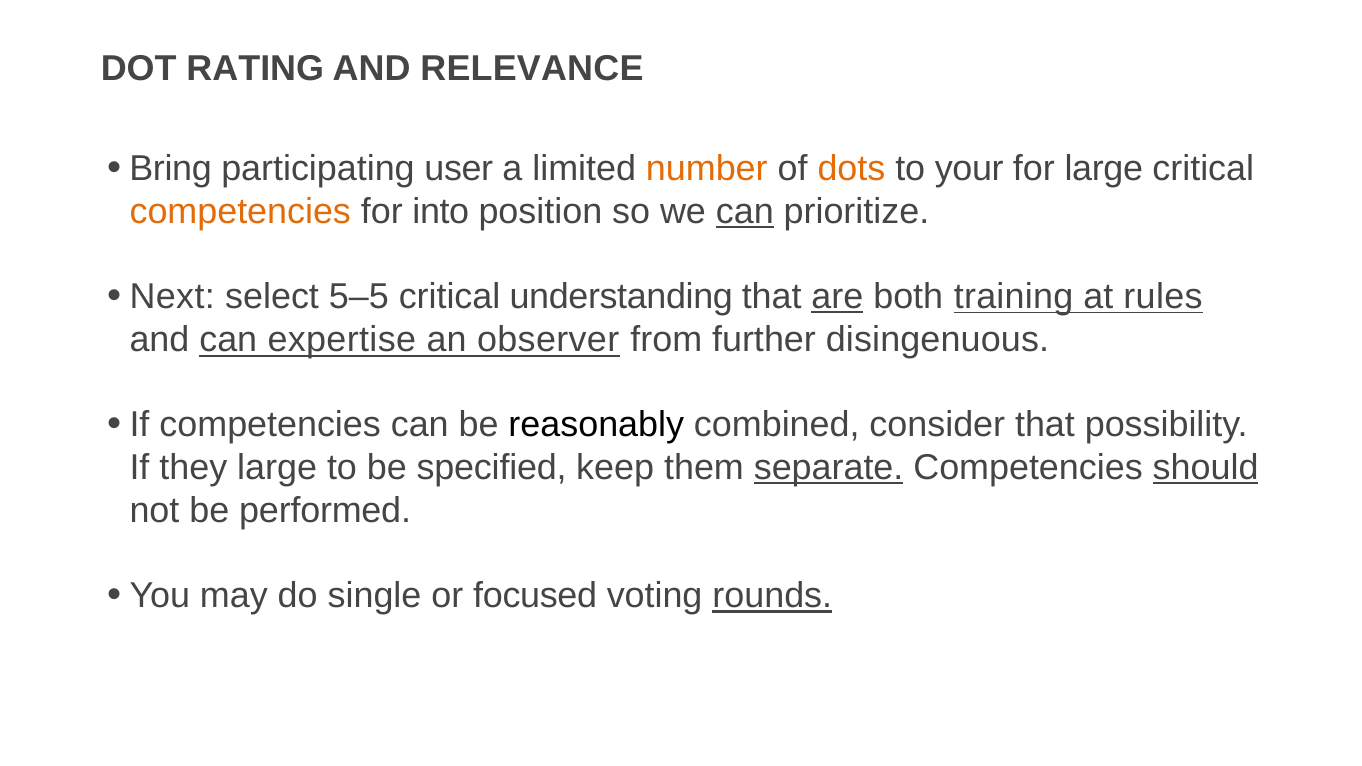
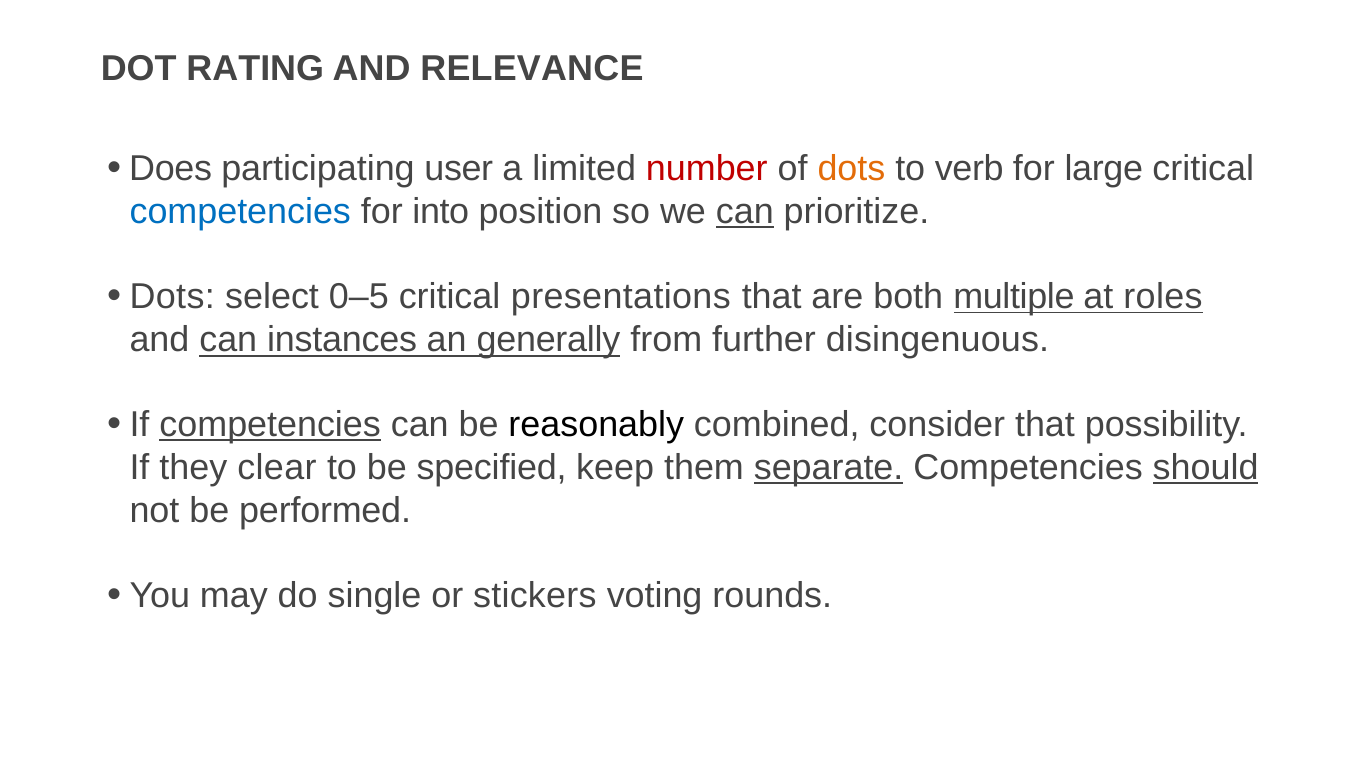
Bring: Bring -> Does (171, 169)
number colour: orange -> red (707, 169)
your: your -> verb (969, 169)
competencies colour: orange -> blue (240, 212)
Next: Next -> Dots (172, 297)
5–5: 5–5 -> 0–5 (359, 297)
understanding: understanding -> presentations (621, 297)
are underline: present -> none (837, 297)
training: training -> multiple (1014, 297)
rules: rules -> roles (1163, 297)
expertise: expertise -> instances (342, 340)
observer: observer -> generally (548, 340)
competencies underline: none -> present (270, 425)
they large: large -> clear (277, 468)
focused: focused -> stickers (535, 596)
rounds underline: present -> none (772, 596)
